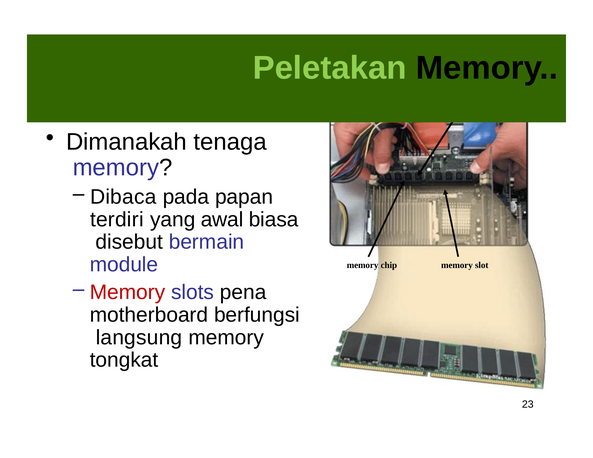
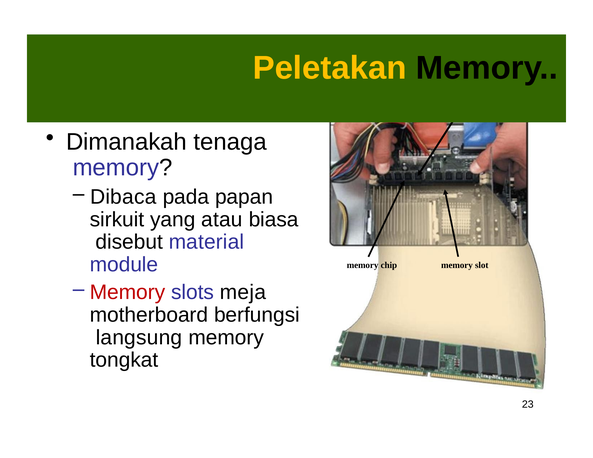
Peletakan colour: light green -> yellow (330, 68)
terdiri: terdiri -> sirkuit (117, 220)
awal: awal -> atau (222, 220)
bermain: bermain -> material (206, 242)
pena: pena -> meja (243, 292)
